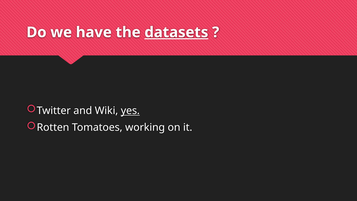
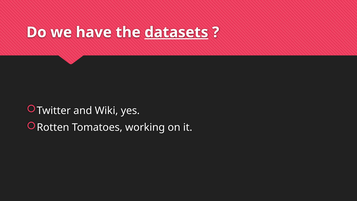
yes underline: present -> none (130, 111)
